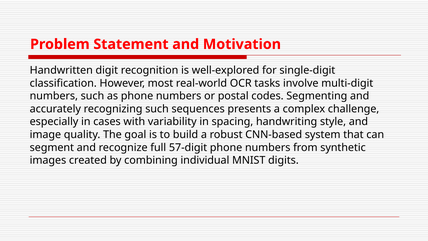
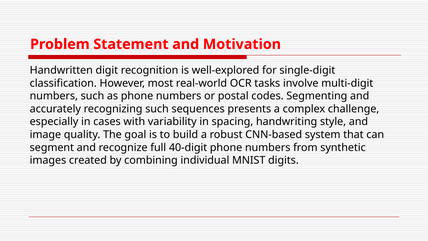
57-digit: 57-digit -> 40-digit (188, 147)
